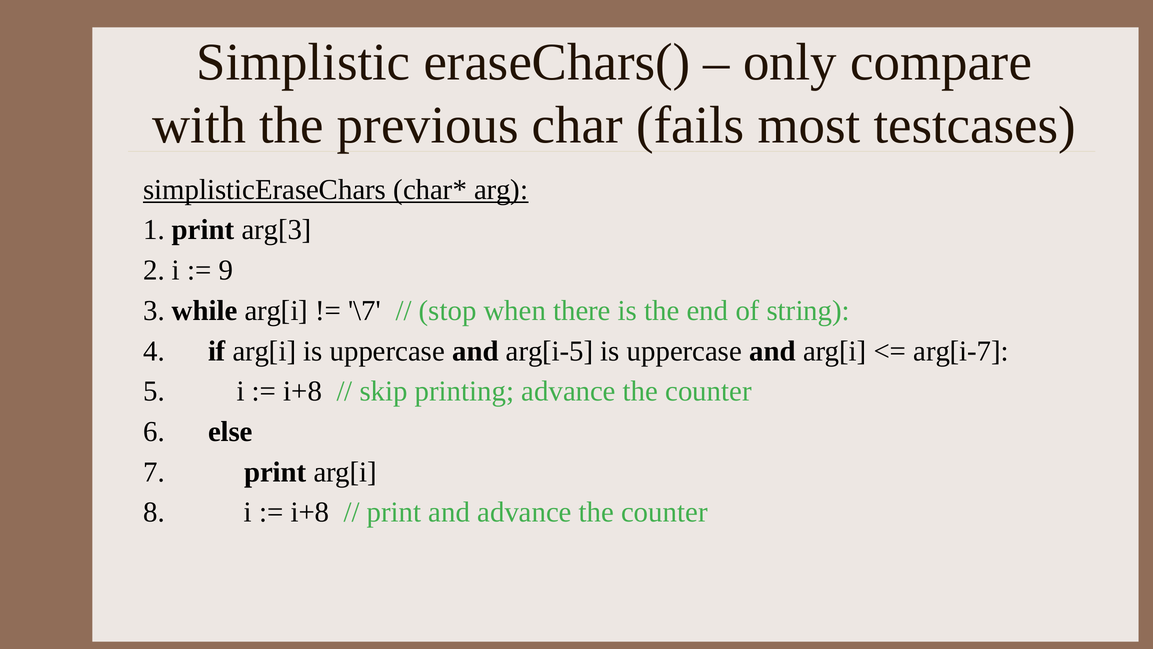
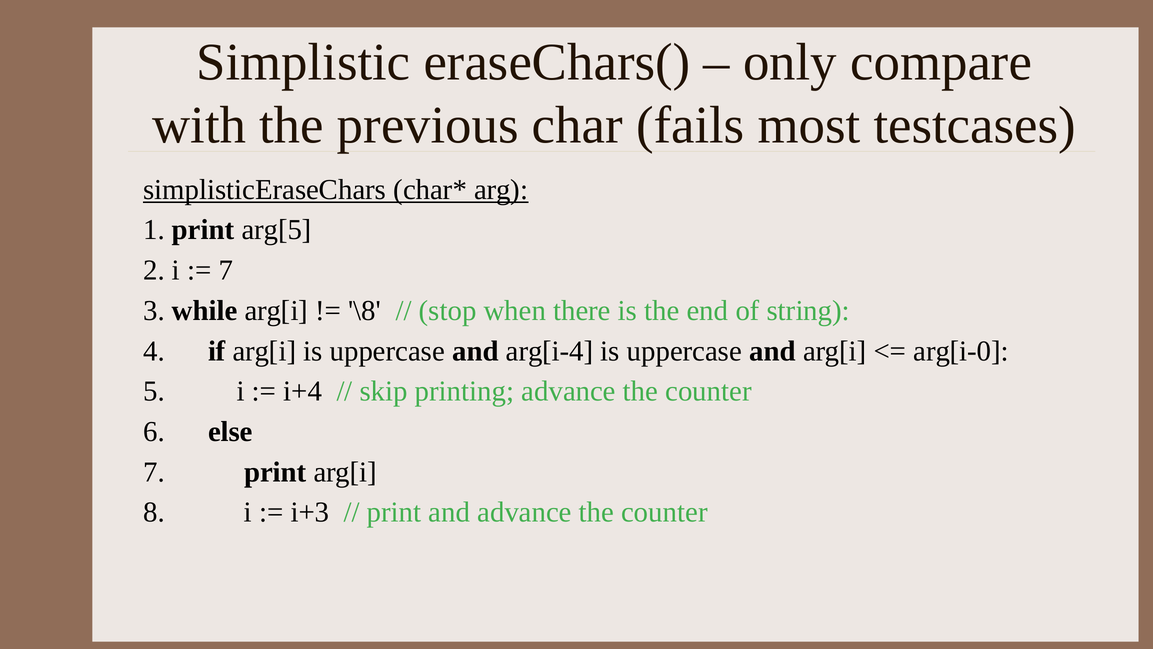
arg[3: arg[3 -> arg[5 (277, 230)
9: 9 -> 7 (226, 270)
\7: \7 -> \8 (365, 310)
arg[i-5: arg[i-5 -> arg[i-4 (550, 351)
arg[i-7: arg[i-7 -> arg[i-0 (961, 351)
i+8: i+8 -> i+4 (303, 391)
i+8: i+8 -> i+3 (310, 512)
